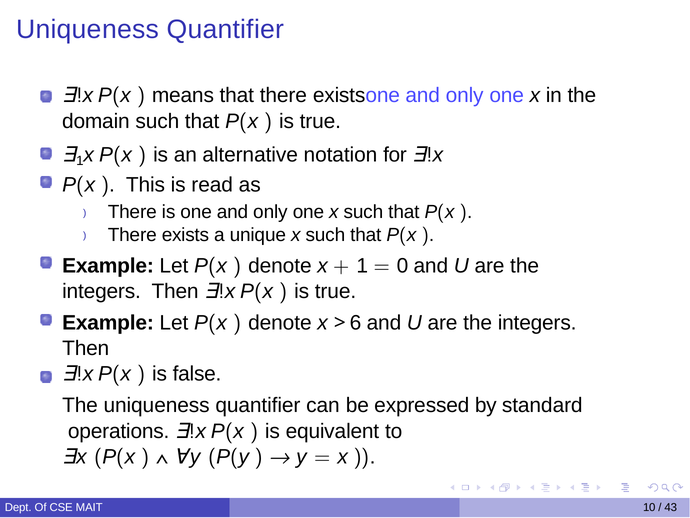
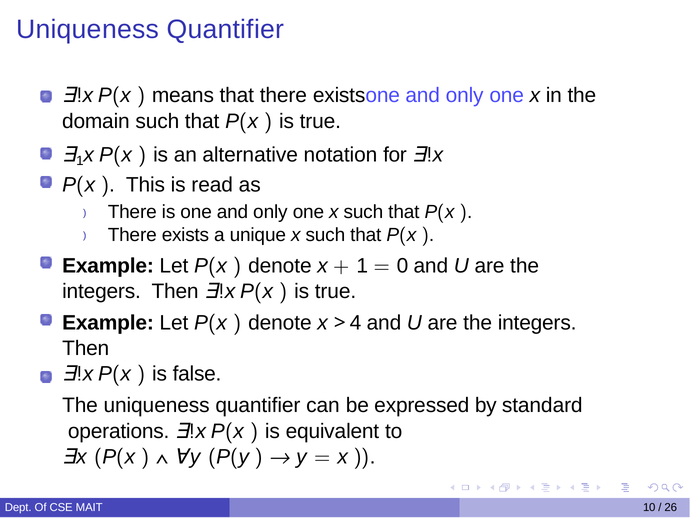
6: 6 -> 4 (356, 323)
43: 43 -> 26 (671, 508)
